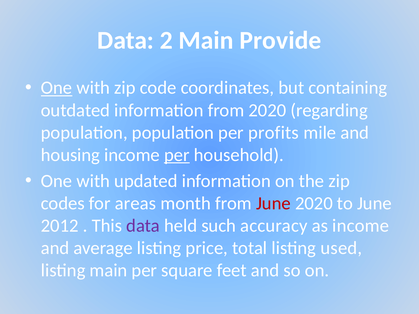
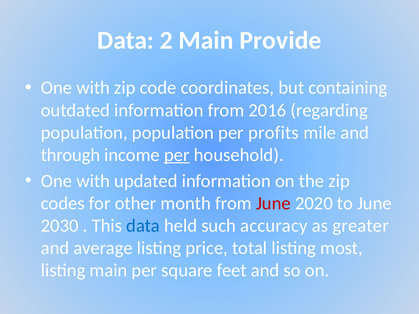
One underline: present -> none (57, 88)
from 2020: 2020 -> 2016 (267, 110)
housing: housing -> through (70, 155)
areas: areas -> other (136, 203)
2012: 2012 -> 2030 (60, 226)
data colour: purple -> blue (143, 226)
as income: income -> greater (361, 226)
used: used -> most (341, 248)
